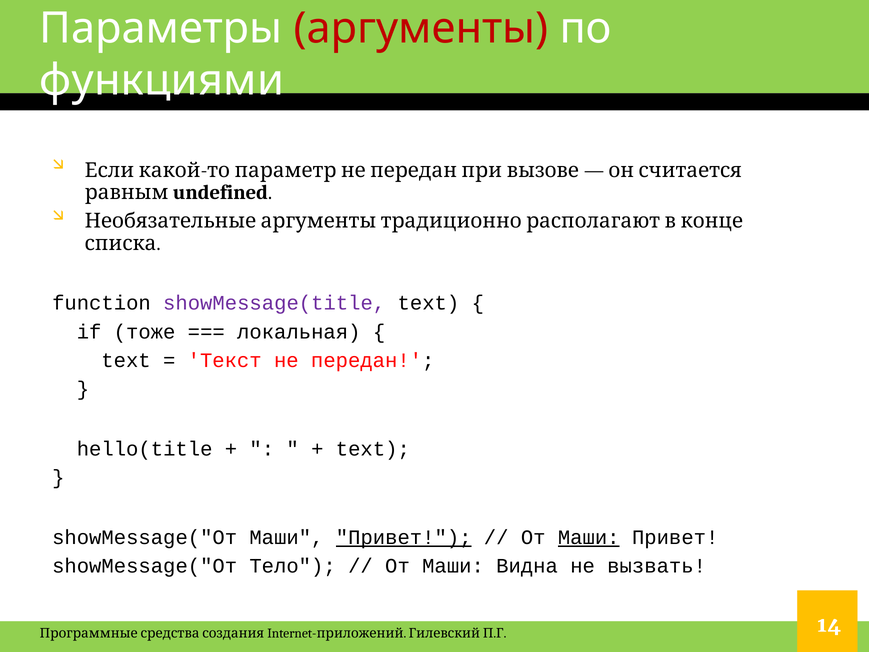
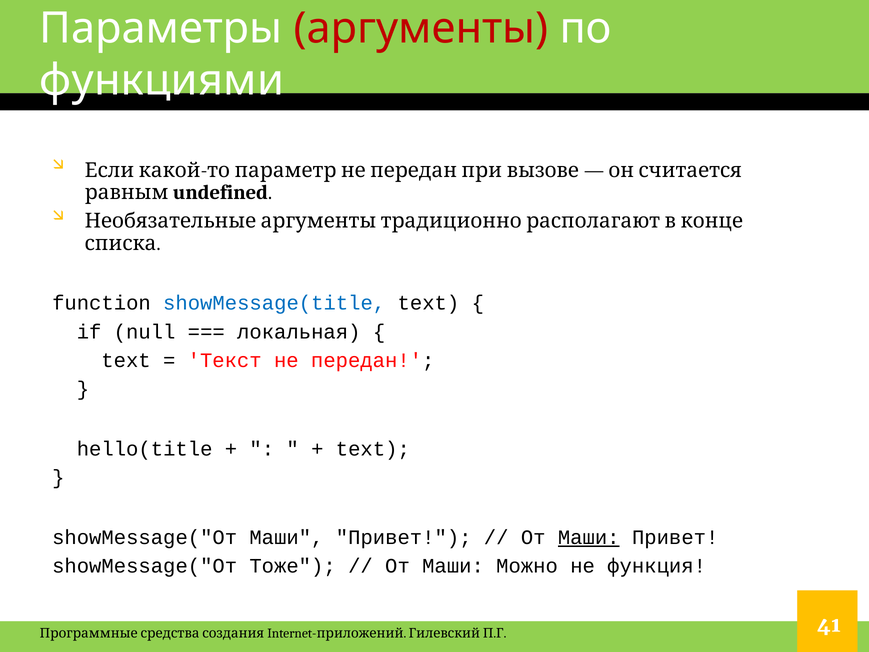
showMessage(title colour: purple -> blue (274, 303)
тоже: тоже -> null (145, 332)
Привет underline: present -> none (404, 537)
Тело: Тело -> Тоже (293, 566)
Видна: Видна -> Можно (527, 566)
вызвать: вызвать -> функция (657, 566)
14: 14 -> 41 (829, 624)
